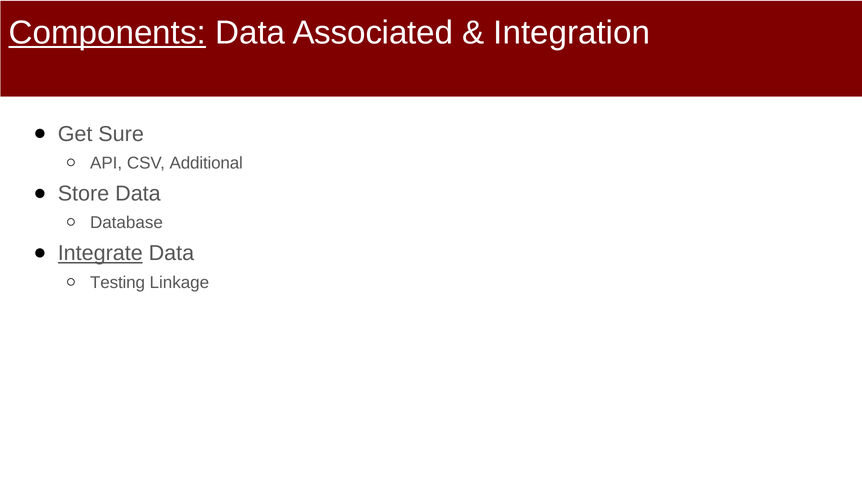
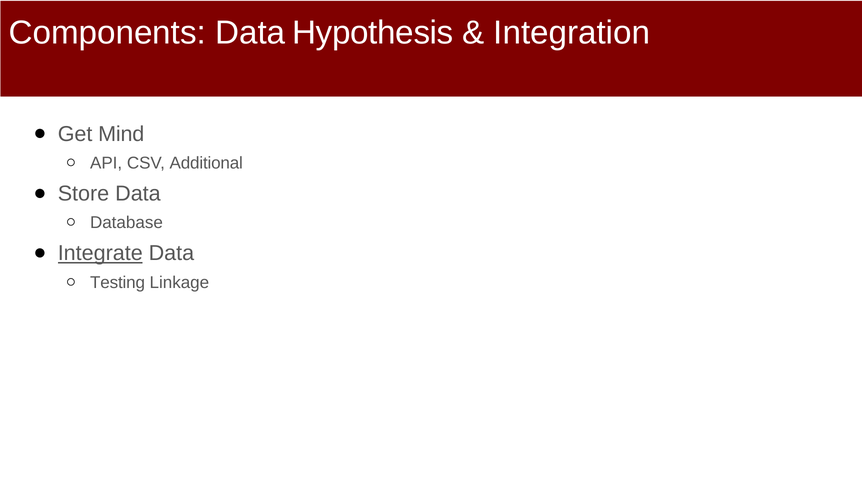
Components underline: present -> none (107, 33)
Associated: Associated -> Hypothesis (373, 33)
Sure: Sure -> Mind (121, 134)
